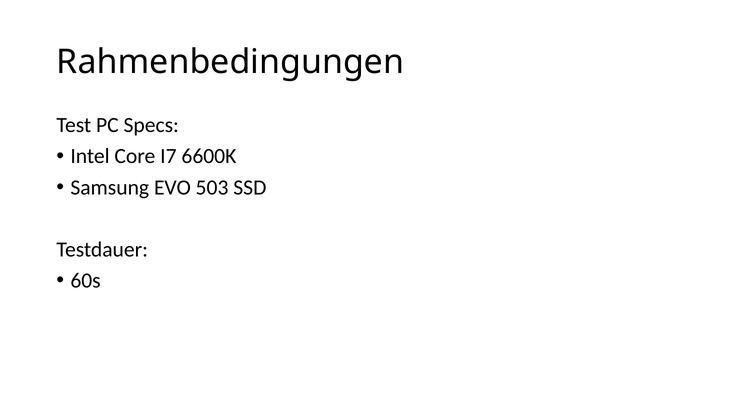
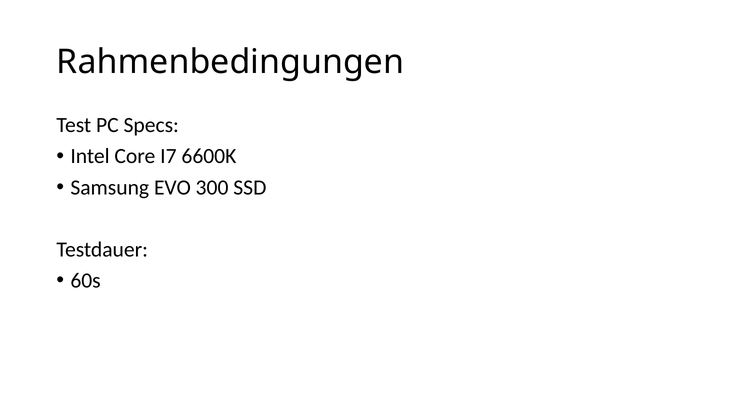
503: 503 -> 300 (212, 187)
